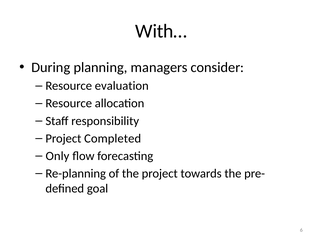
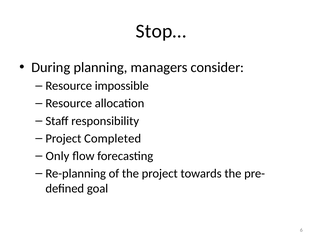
With…: With… -> Stop… (161, 31)
evaluation: evaluation -> impossible (122, 86)
